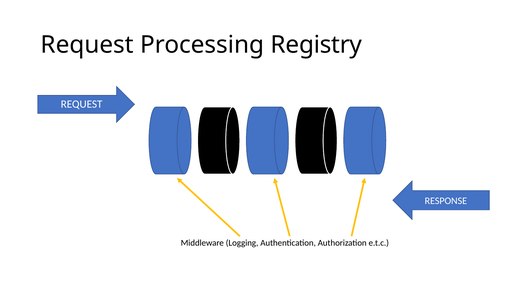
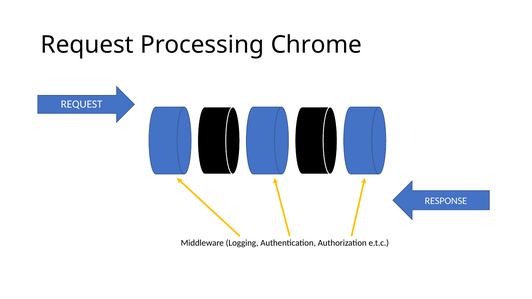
Registry: Registry -> Chrome (316, 45)
